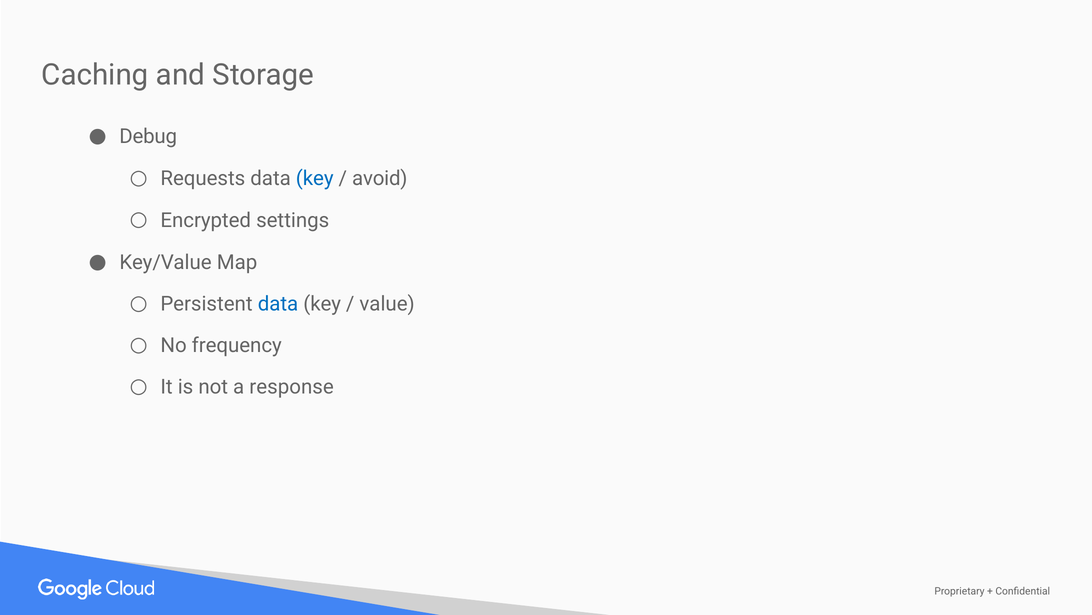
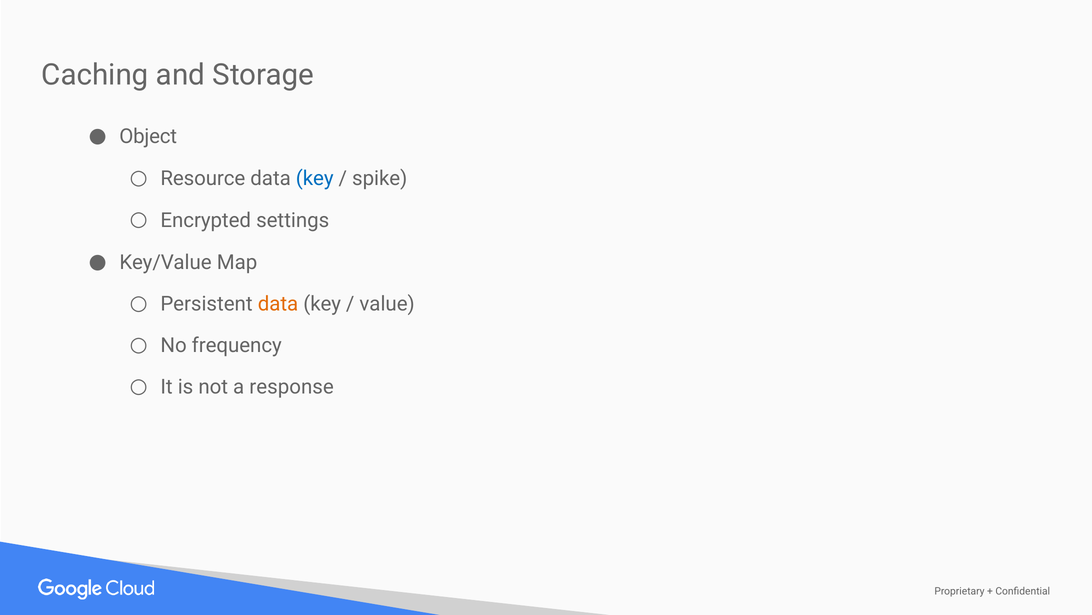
Debug: Debug -> Object (148, 137)
Requests: Requests -> Resource (203, 178)
avoid: avoid -> spike (380, 178)
data colour: blue -> orange (278, 304)
